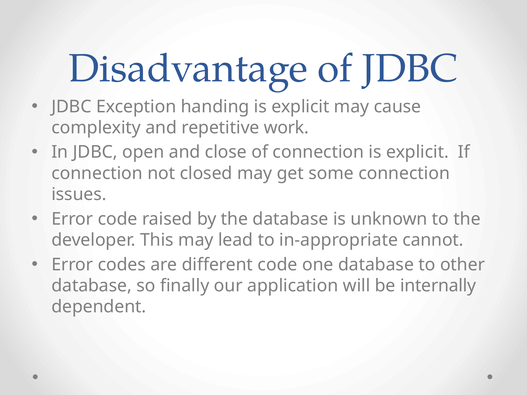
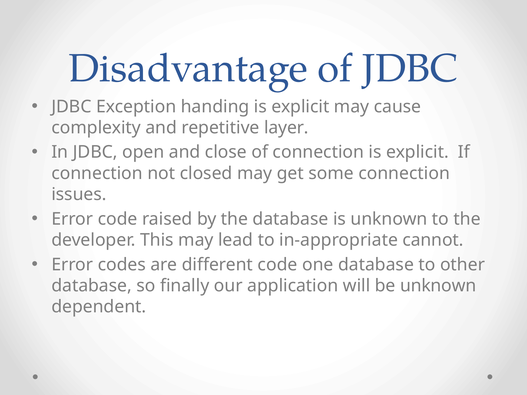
work: work -> layer (286, 128)
be internally: internally -> unknown (438, 286)
